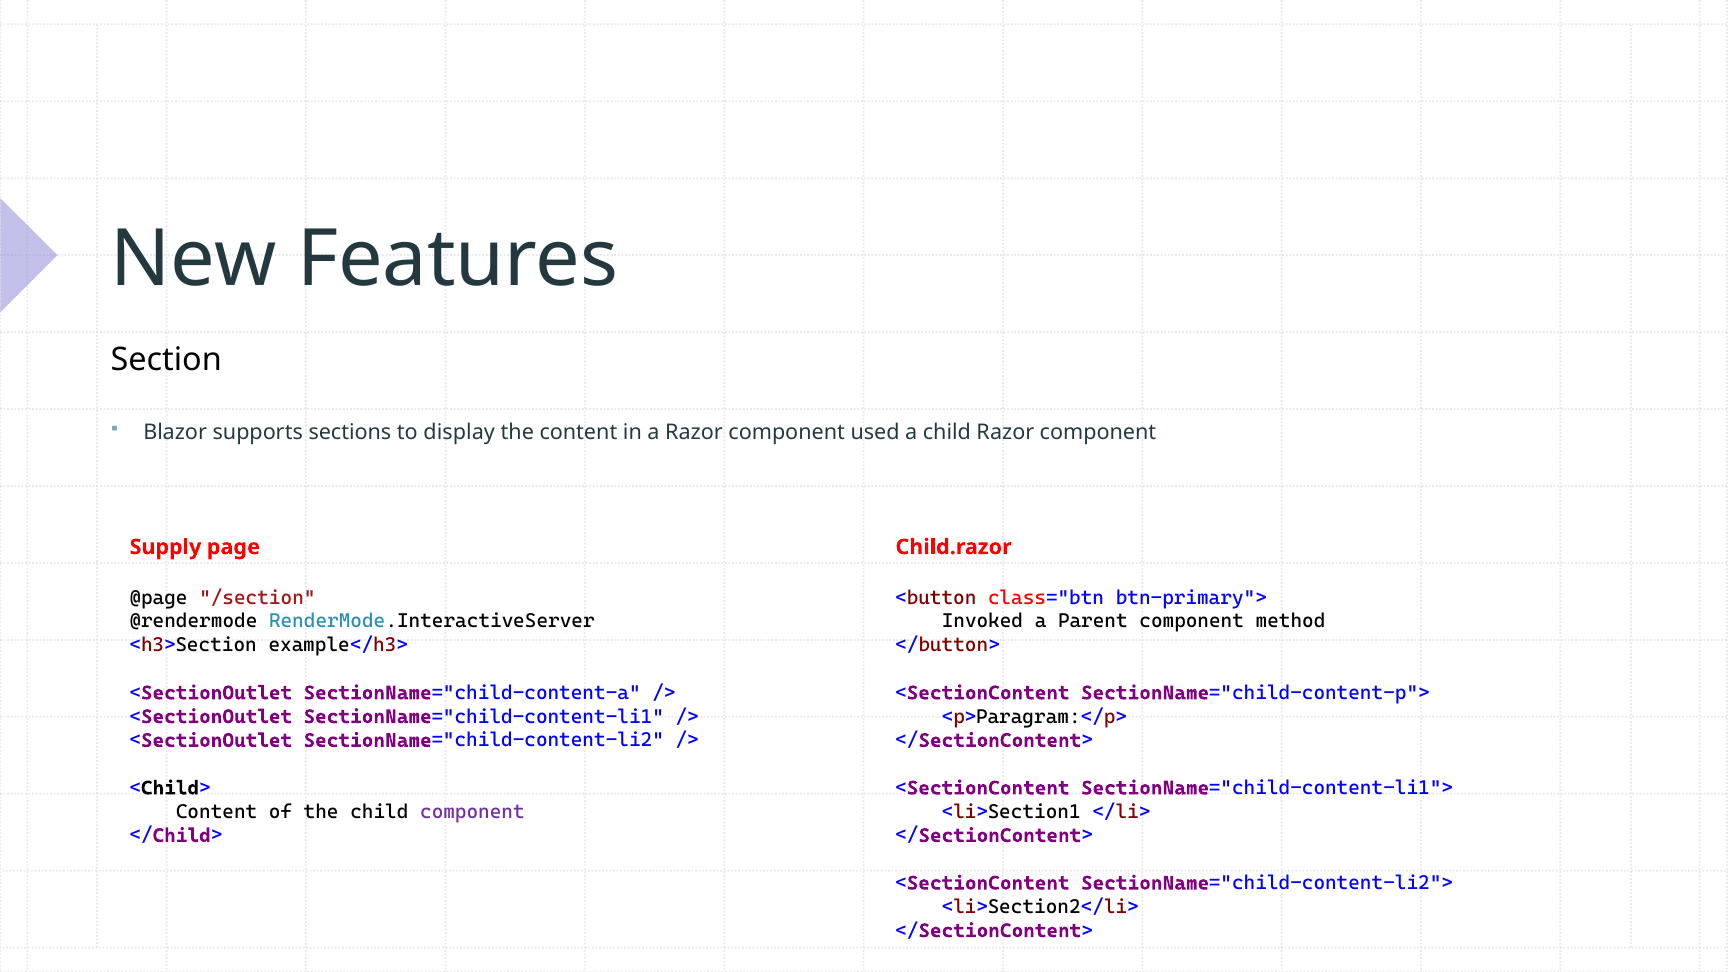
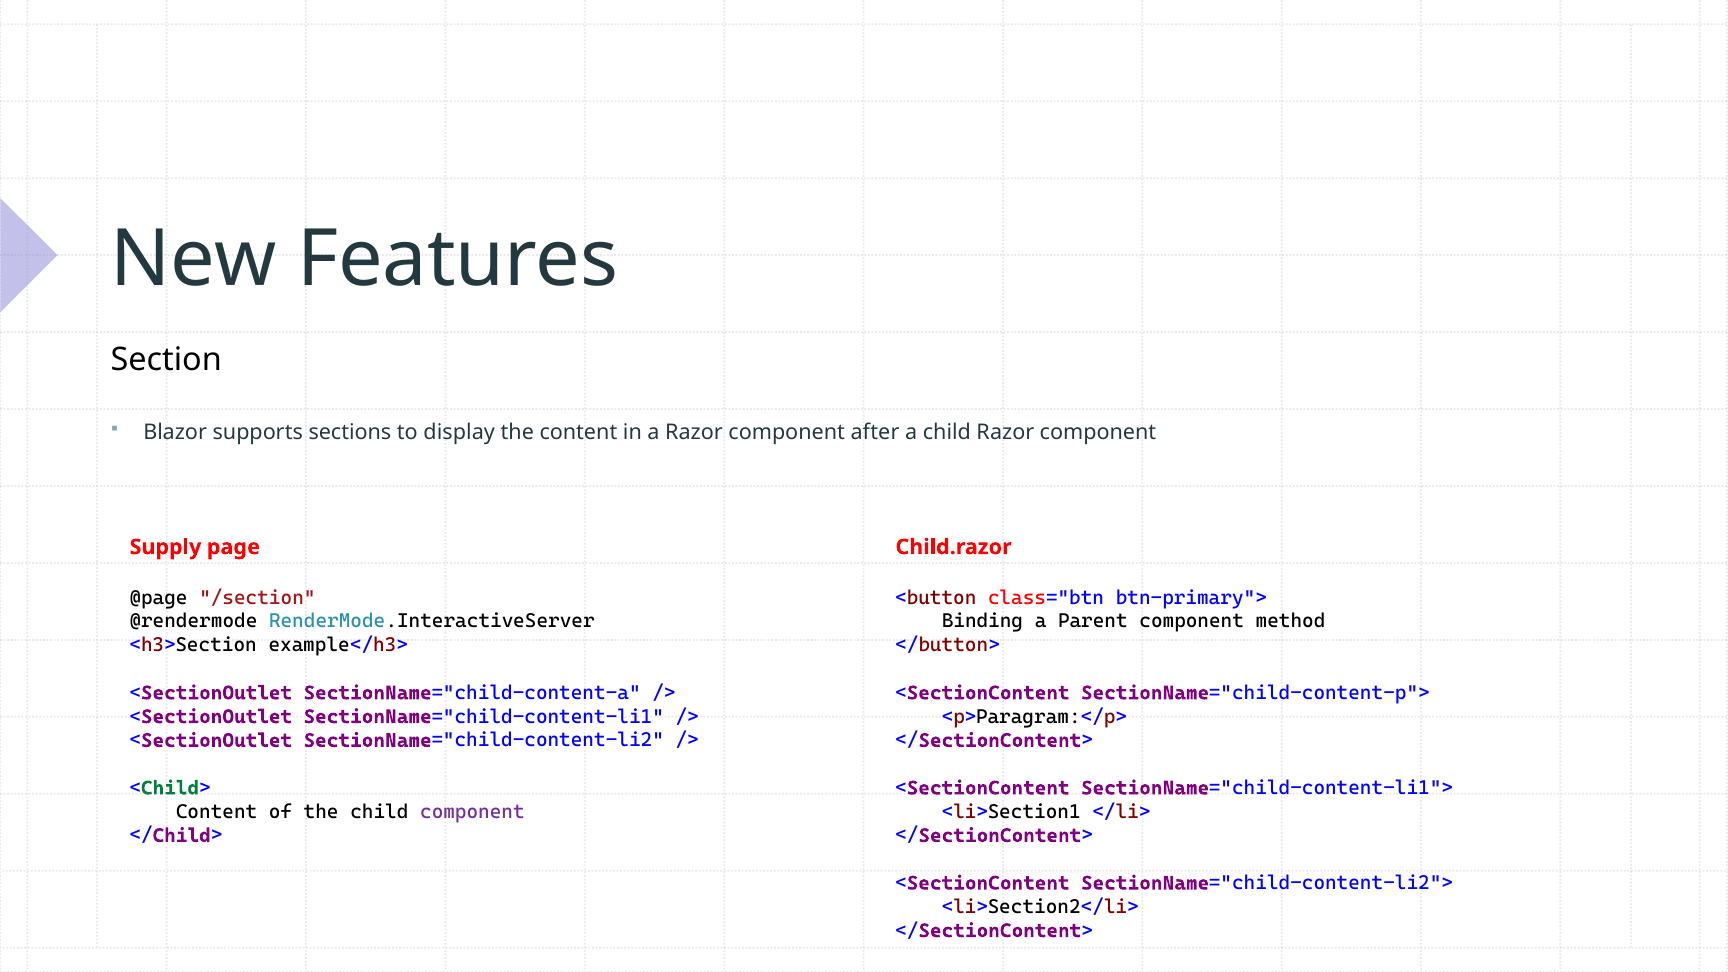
used: used -> after (875, 432)
Invoked: Invoked -> Binding (982, 621)
Child colour: black -> green (170, 788)
